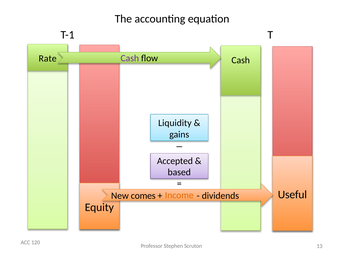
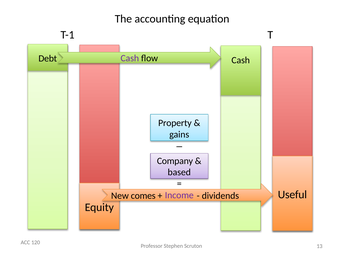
Rate: Rate -> Debt (48, 58)
Liquidity: Liquidity -> Property (175, 123)
Accepted: Accepted -> Company (175, 160)
Income colour: orange -> purple (179, 195)
